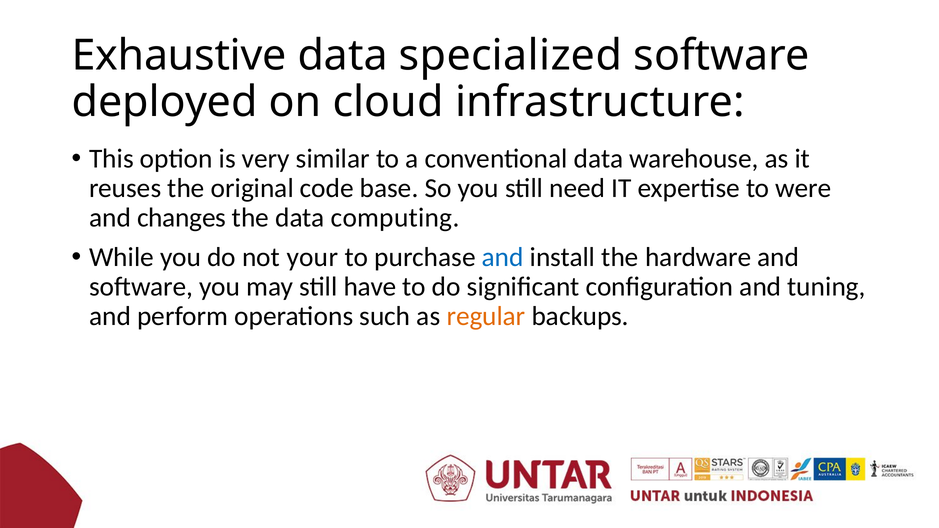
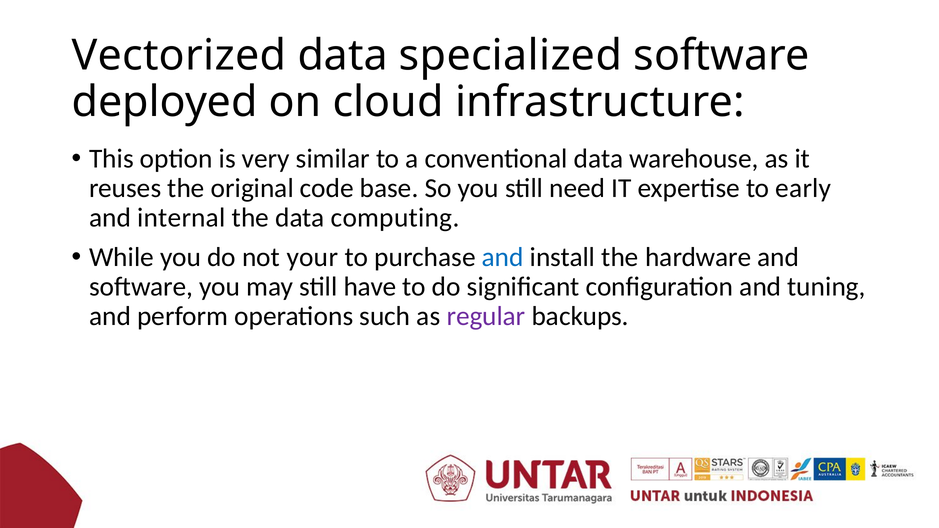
Exhaustive: Exhaustive -> Vectorized (179, 56)
were: were -> early (803, 188)
changes: changes -> internal (181, 218)
regular colour: orange -> purple (486, 316)
